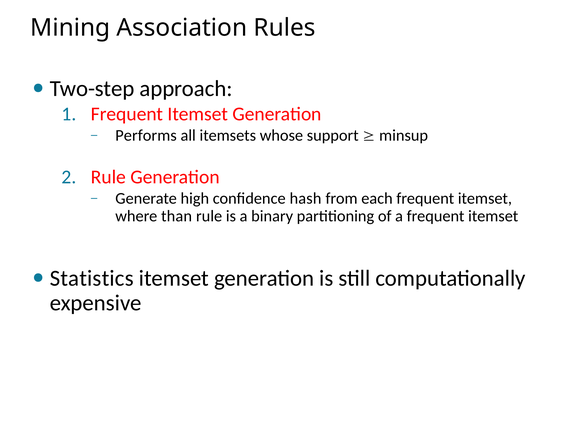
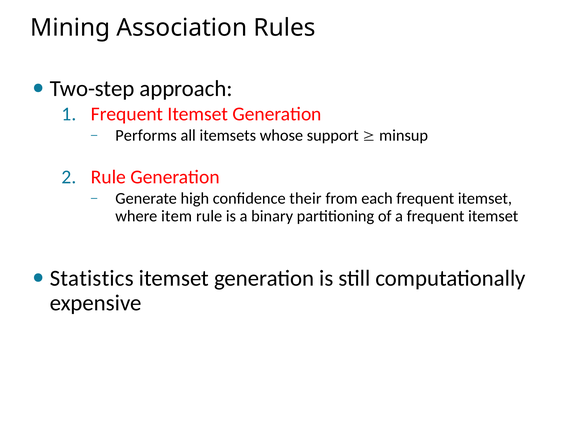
hash: hash -> their (305, 198)
than: than -> item (177, 216)
